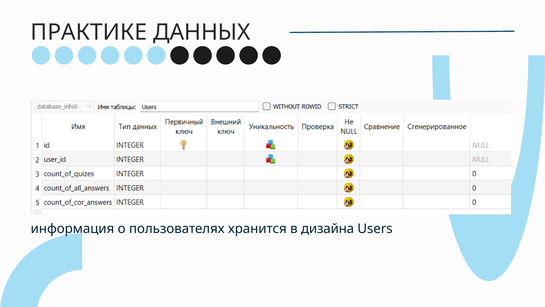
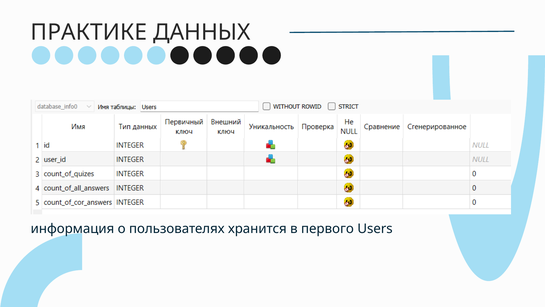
дизайна: дизайна -> первого (327, 228)
